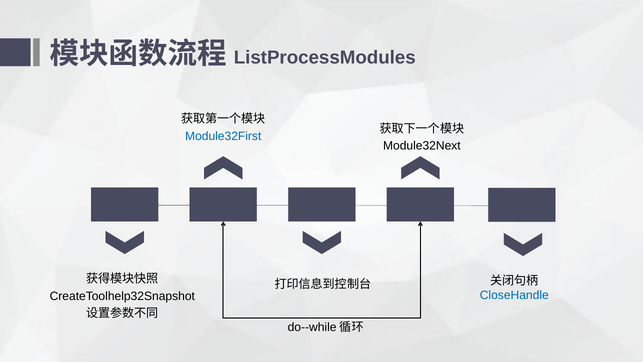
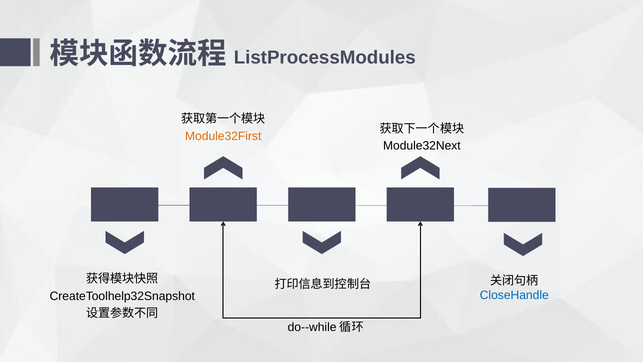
Module32First colour: blue -> orange (223, 136)
